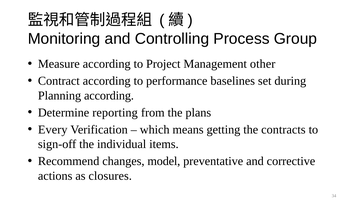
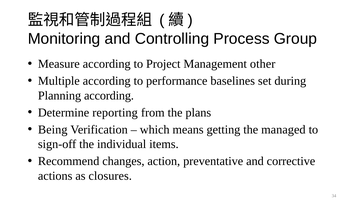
Contract: Contract -> Multiple (59, 81)
Every: Every -> Being (53, 129)
contracts: contracts -> managed (283, 129)
model: model -> action (164, 161)
